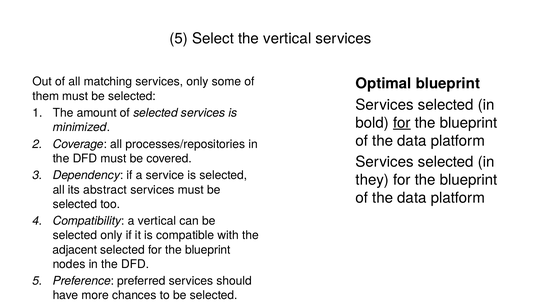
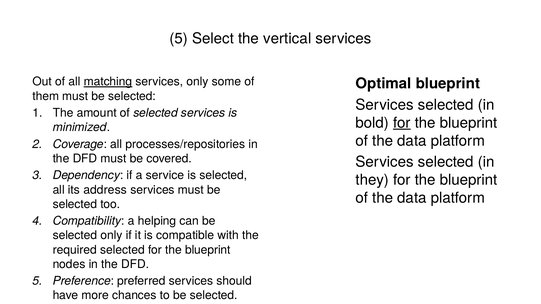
matching underline: none -> present (108, 82)
abstract: abstract -> address (105, 190)
a vertical: vertical -> helping (157, 221)
adjacent: adjacent -> required (75, 250)
